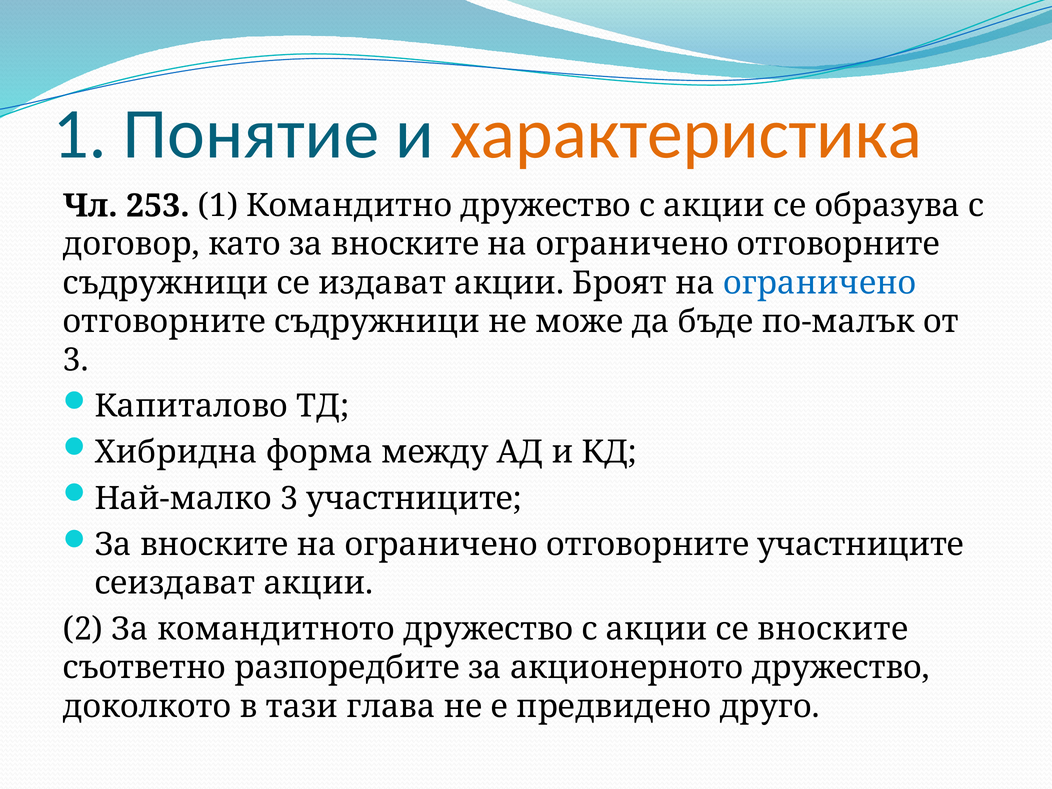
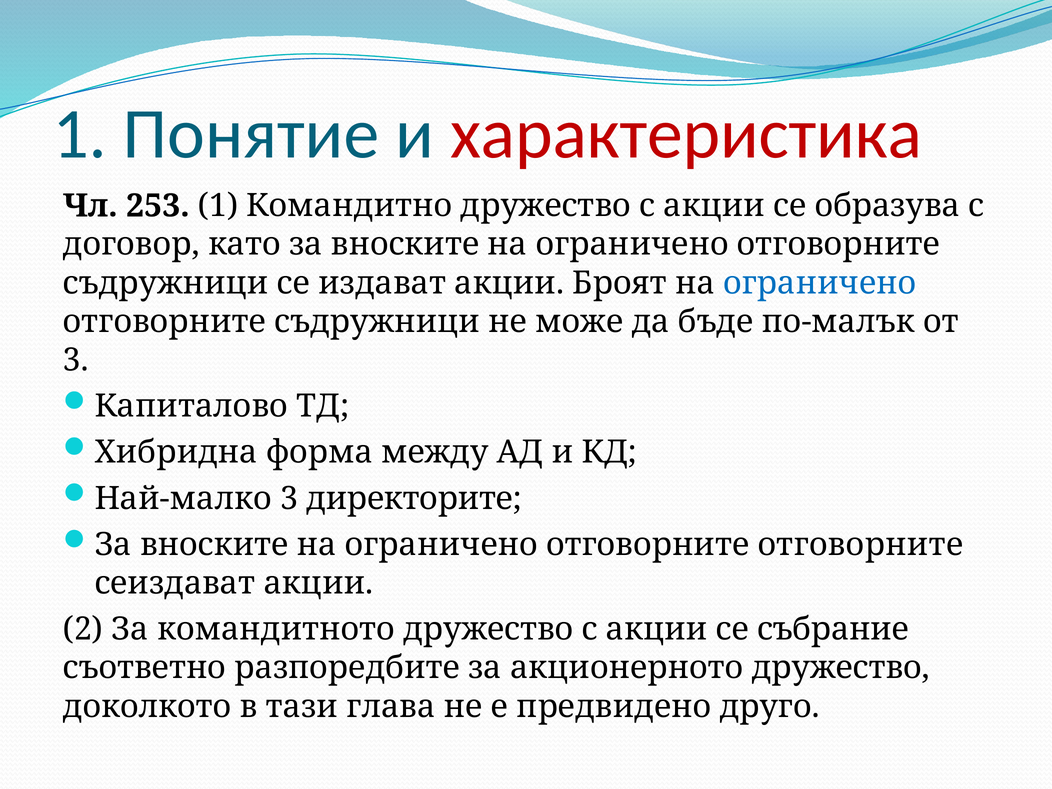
характеристика colour: orange -> red (686, 134)
3 участниците: участниците -> директорите (414, 498)
отговорните участниците: участниците -> отговорните (860, 545)
се вноските: вноските -> събрание (833, 629)
